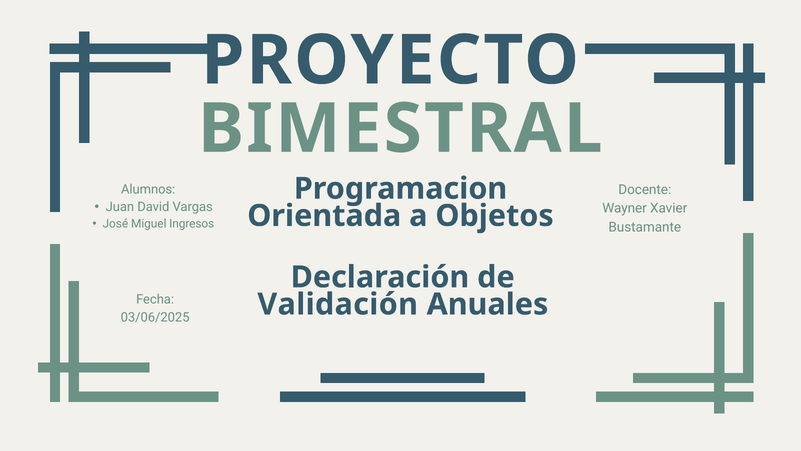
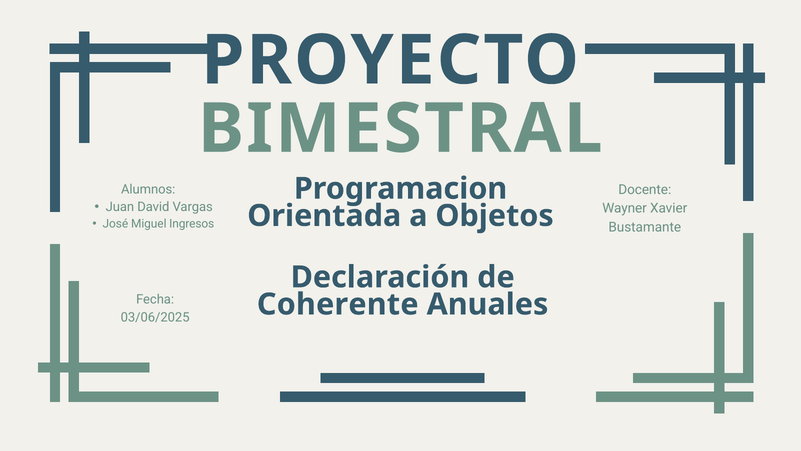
Validación: Validación -> Coherente (338, 304)
